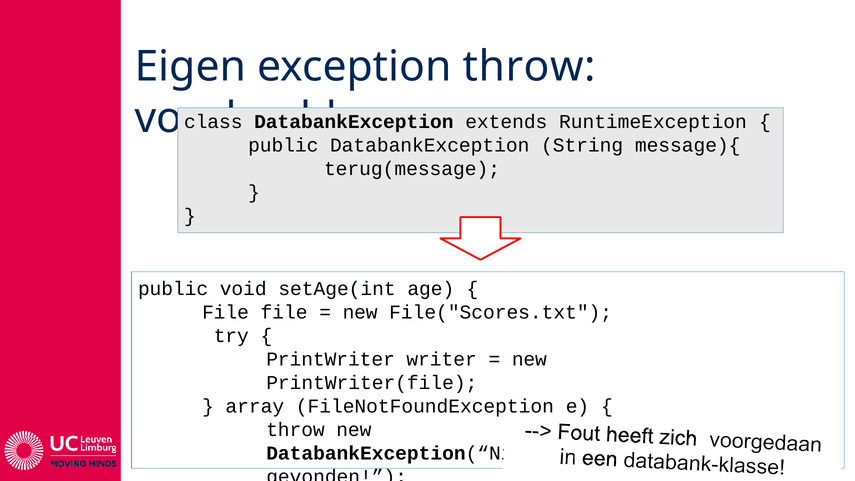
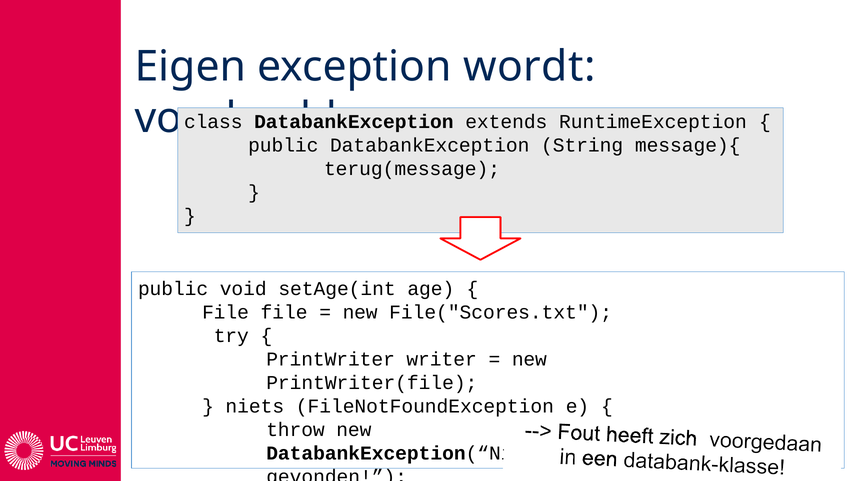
exception throw: throw -> wordt (529, 67)
array: array -> niets (255, 406)
